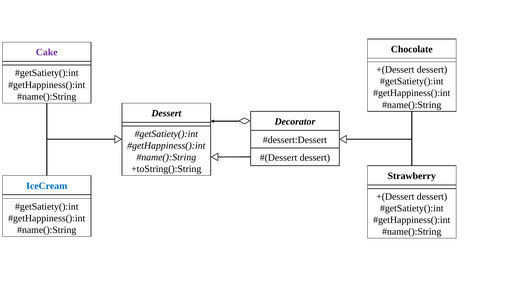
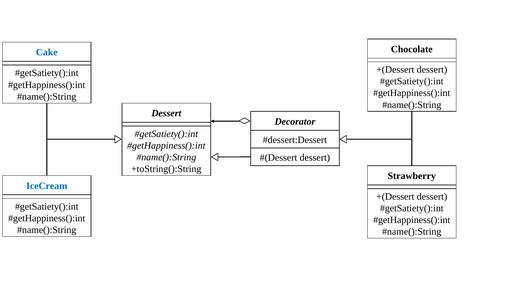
Cake colour: purple -> blue (47, 53)
